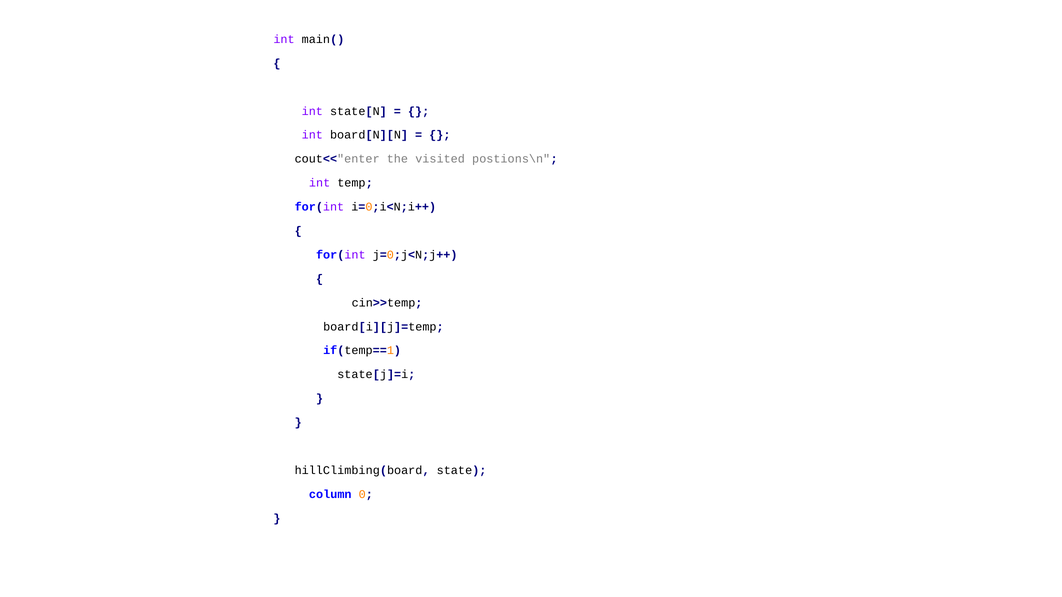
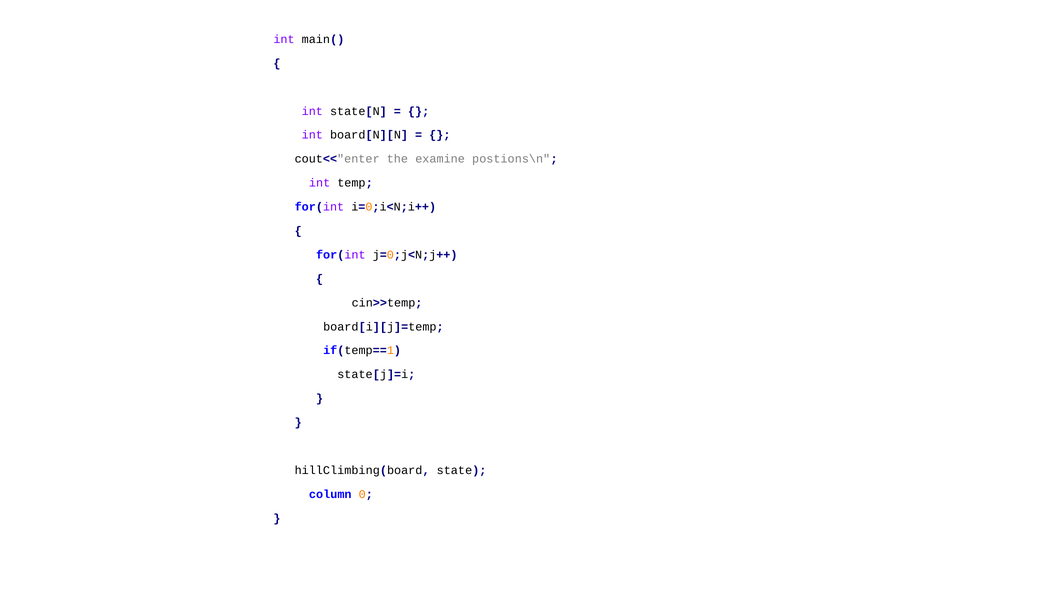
visited: visited -> examine (440, 159)
